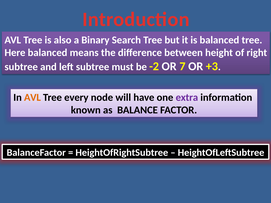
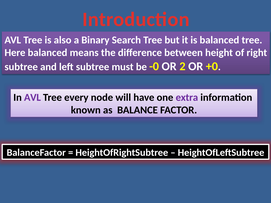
-2: -2 -> -0 (154, 66)
7: 7 -> 2 (182, 66)
+3: +3 -> +0 (212, 66)
AVL colour: orange -> purple (32, 98)
